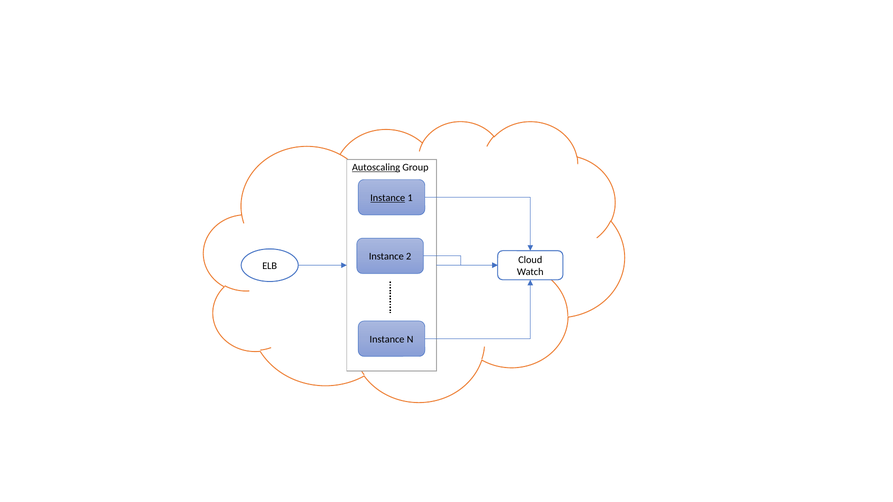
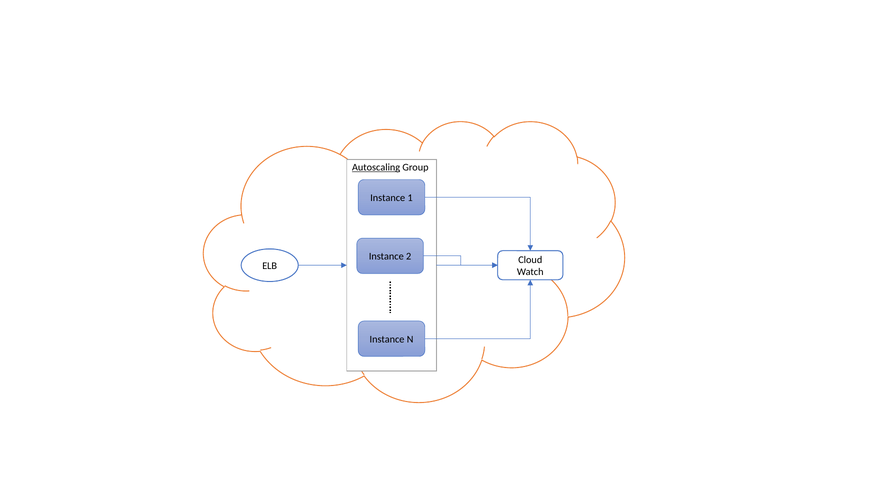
Instance underline: present -> none (388, 198)
